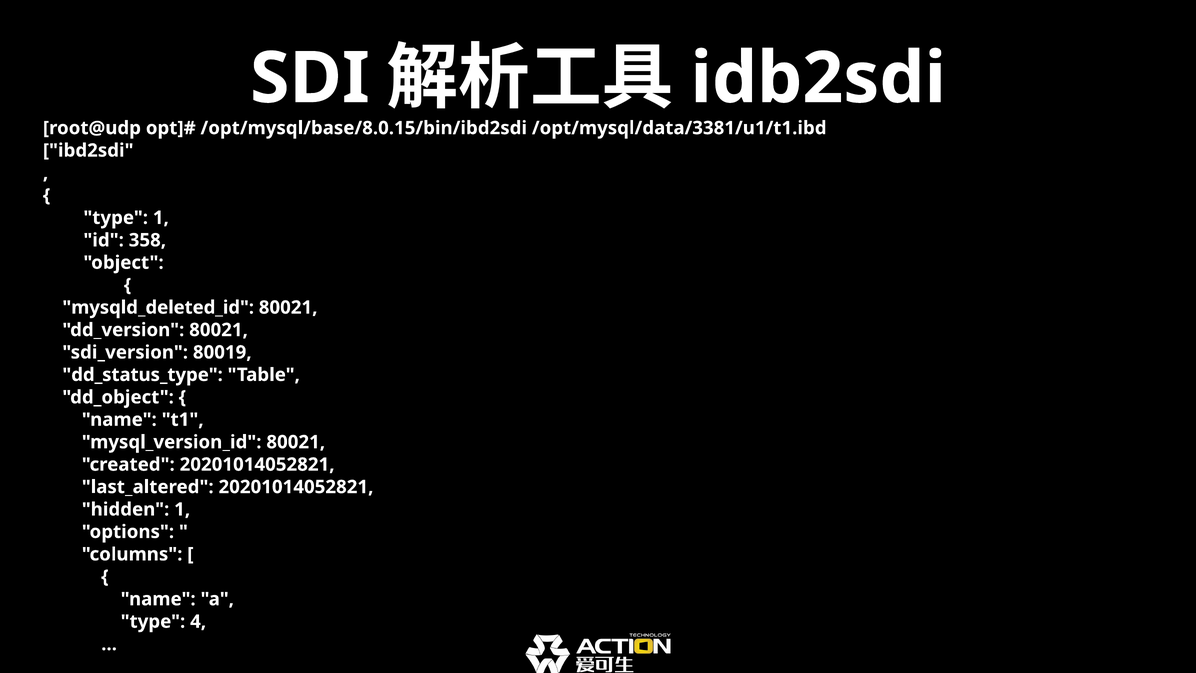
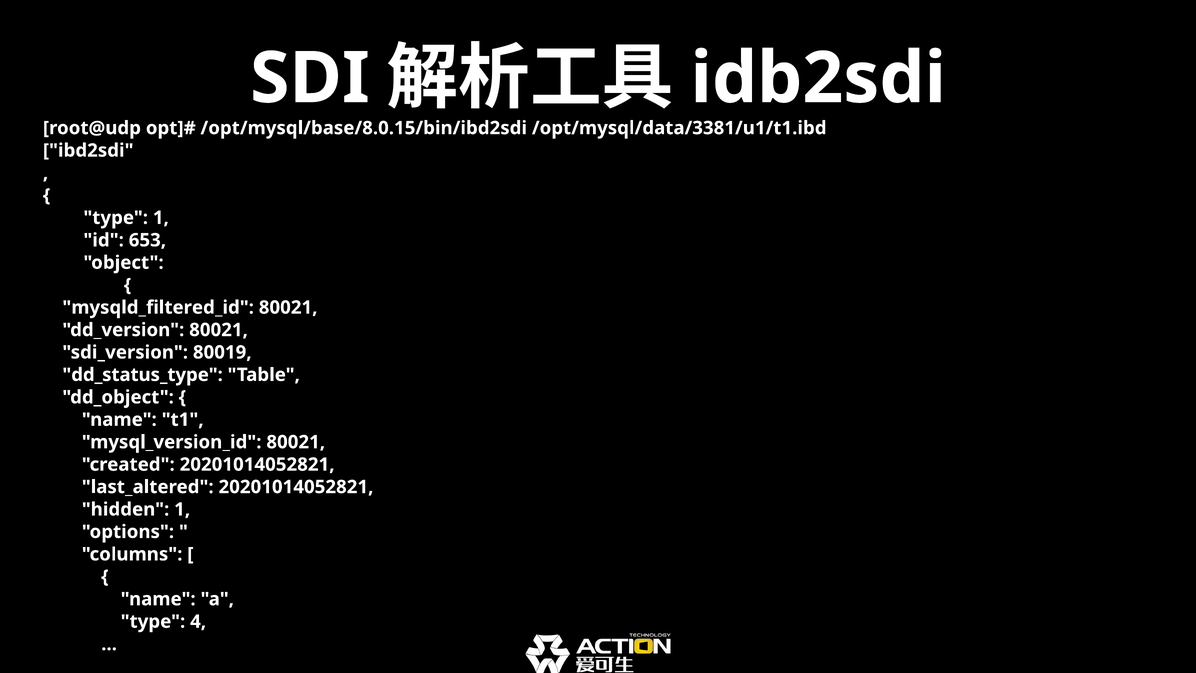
358: 358 -> 653 (147, 240)
mysqld_deleted_id: mysqld_deleted_id -> mysqld_filtered_id (158, 307)
